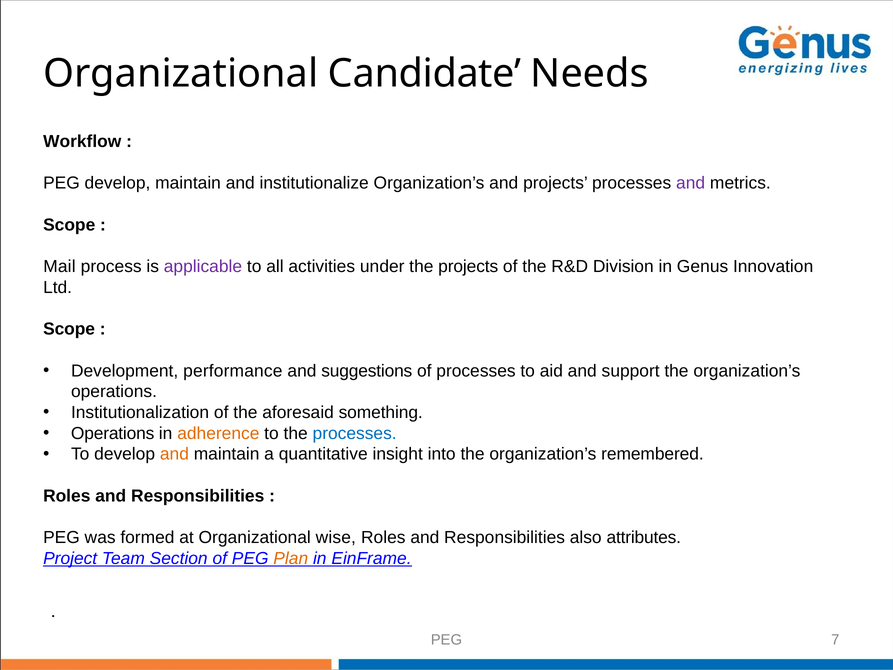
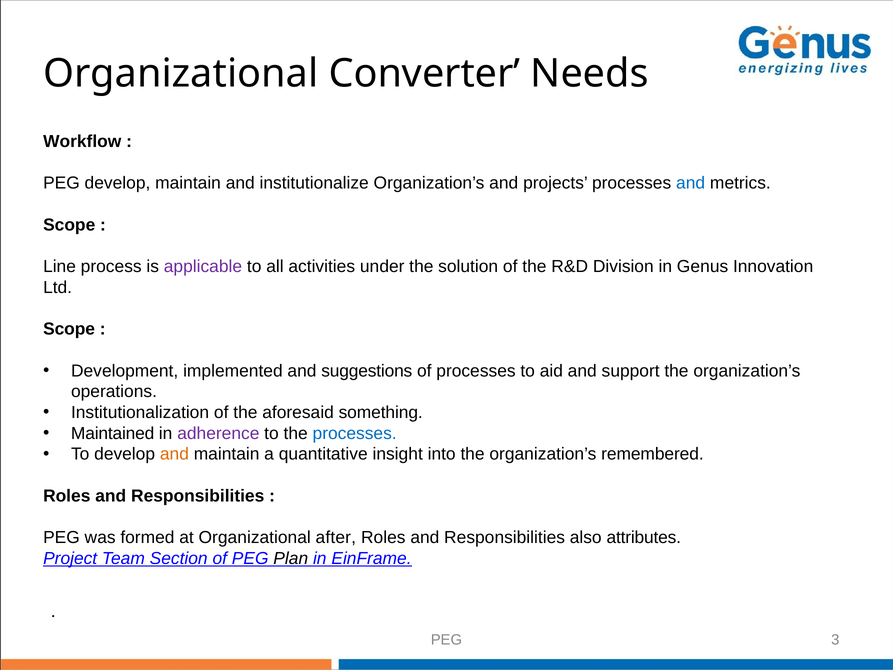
Candidate: Candidate -> Converter (425, 73)
and colour: purple -> blue (691, 183)
Mail: Mail -> Line (60, 266)
the projects: projects -> solution (468, 266)
performance: performance -> implemented (233, 371)
Operations: Operations -> Maintained (113, 433)
adherence colour: orange -> purple (218, 433)
wise: wise -> after (336, 537)
Plan colour: orange -> black (291, 558)
7: 7 -> 3 (835, 640)
